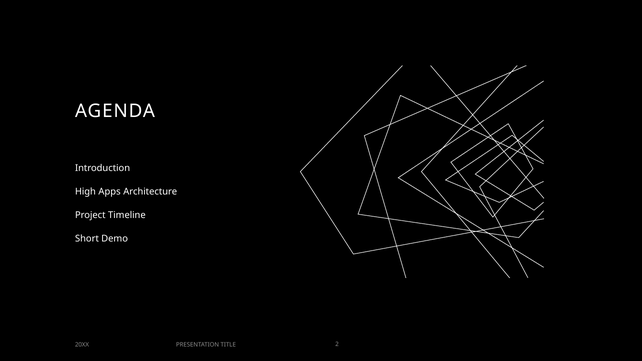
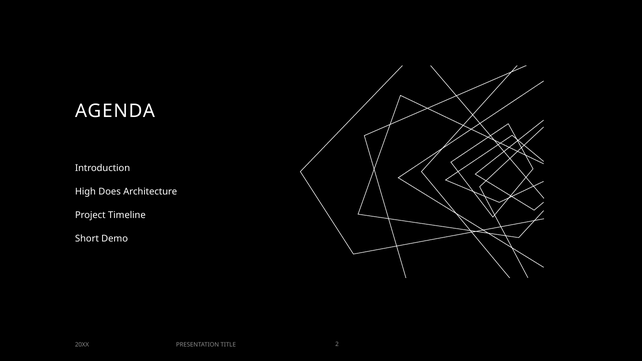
Apps: Apps -> Does (110, 192)
